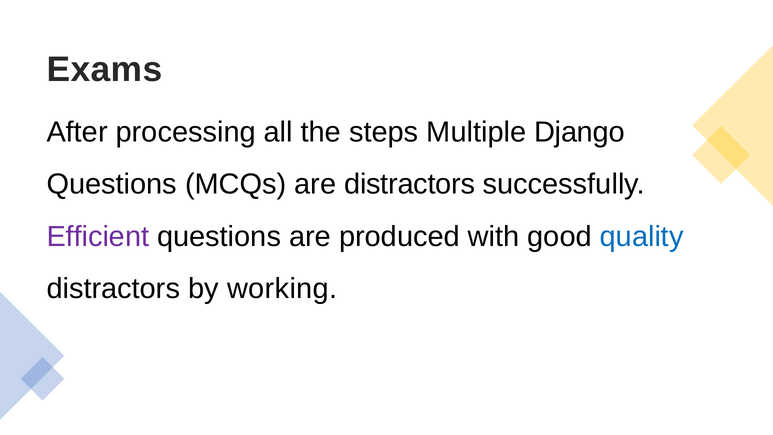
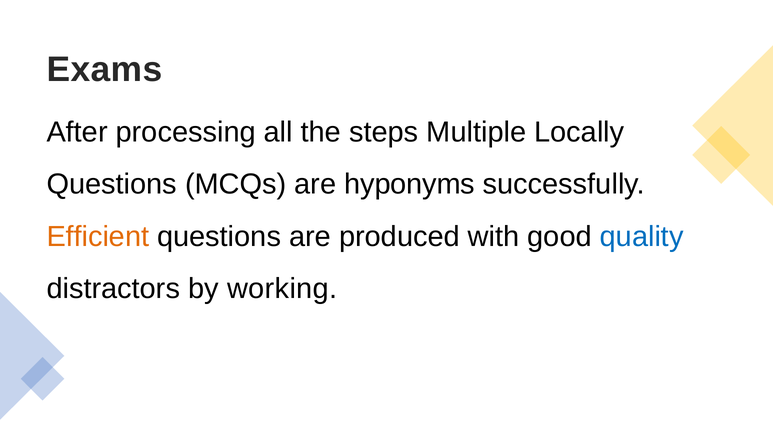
Django: Django -> Locally (579, 132)
are distractors: distractors -> hyponyms (410, 184)
Efficient colour: purple -> orange (98, 236)
